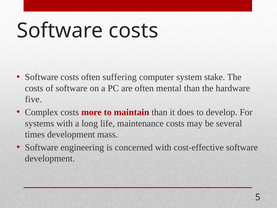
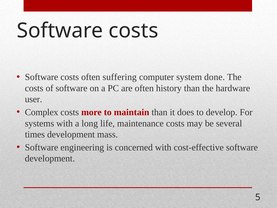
stake: stake -> done (215, 77)
mental: mental -> history (169, 88)
five: five -> user (34, 99)
